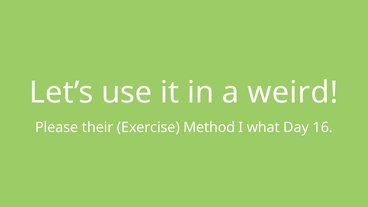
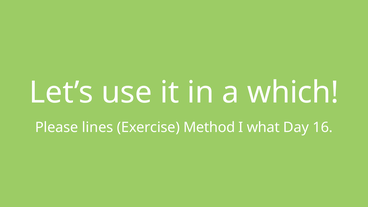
weird: weird -> which (293, 93)
their: their -> lines (98, 127)
